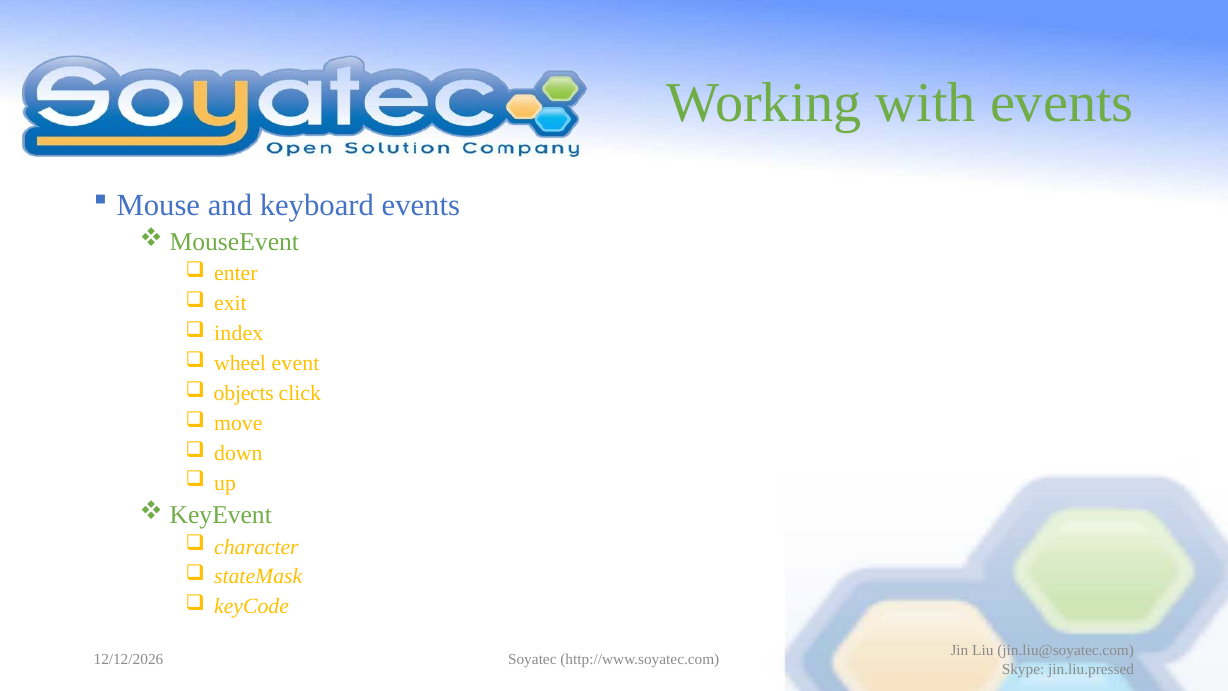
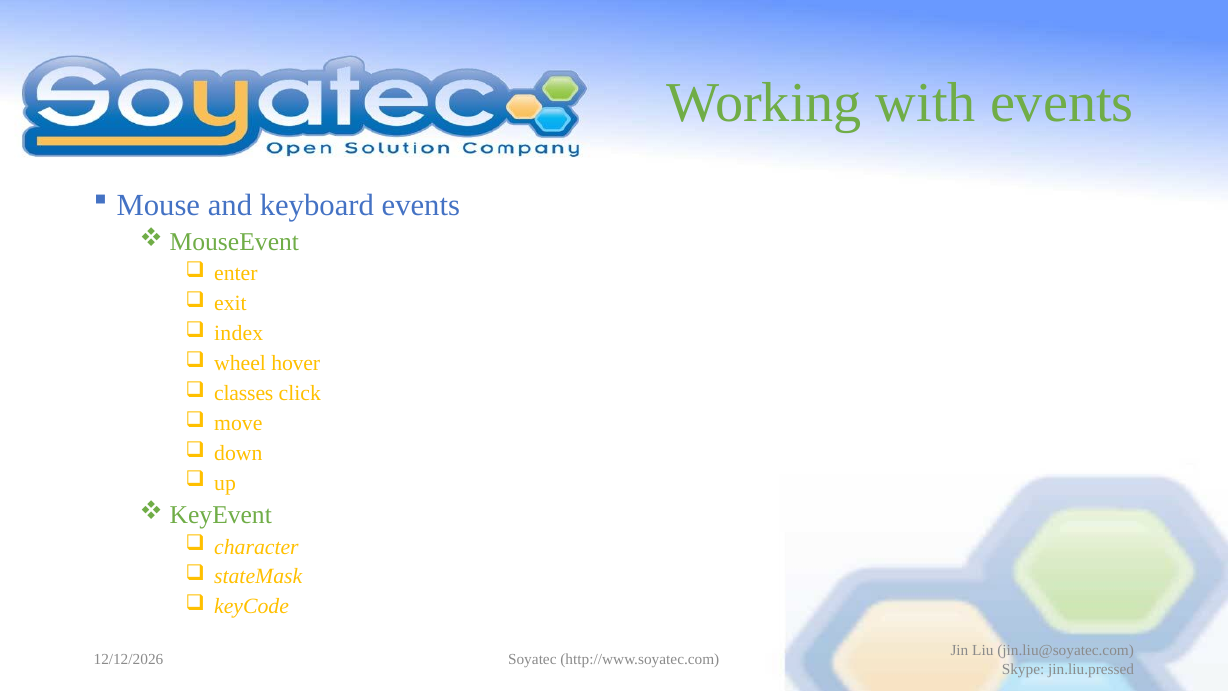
event: event -> hover (296, 363)
objects: objects -> classes (244, 393)
